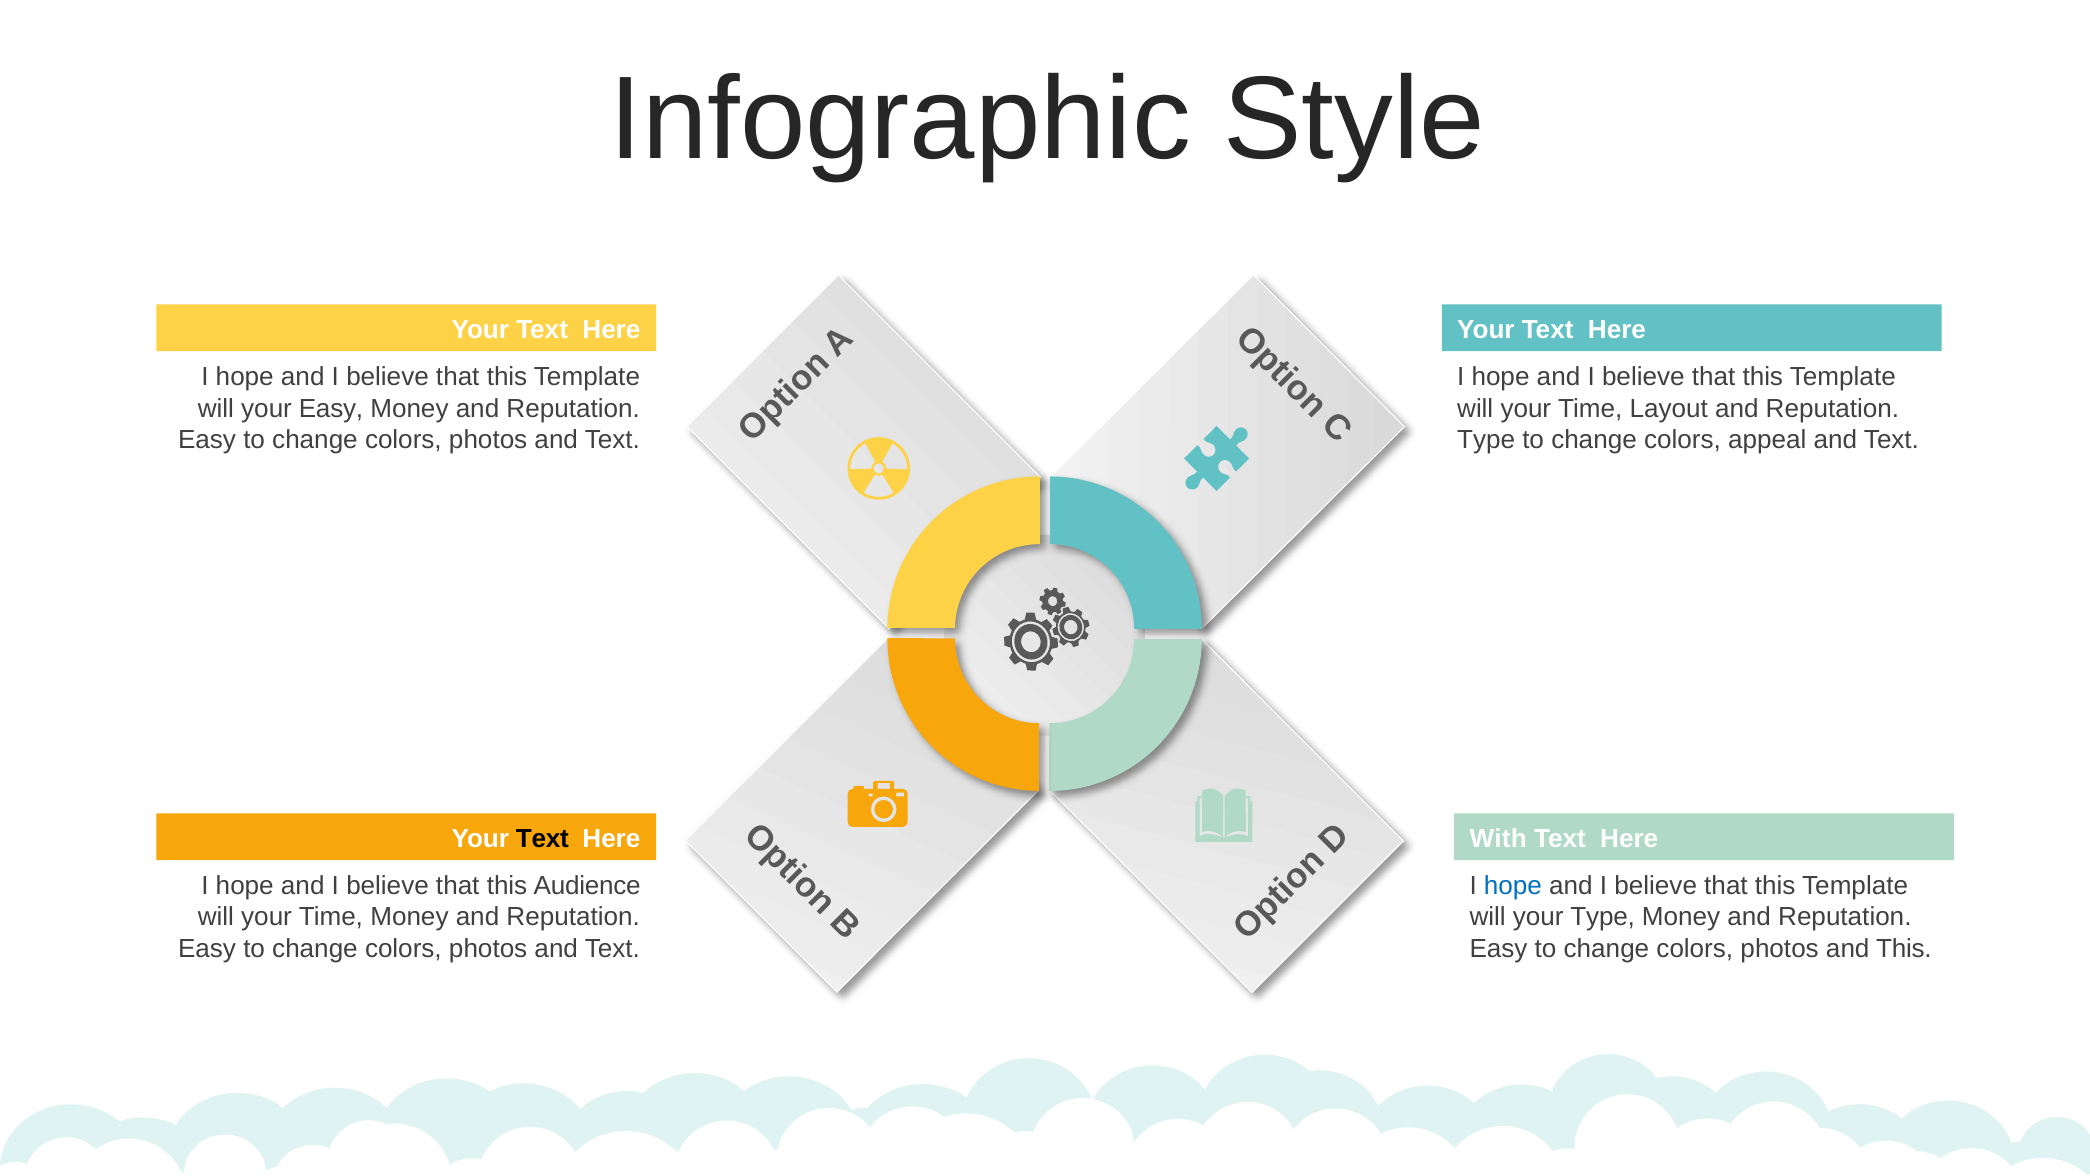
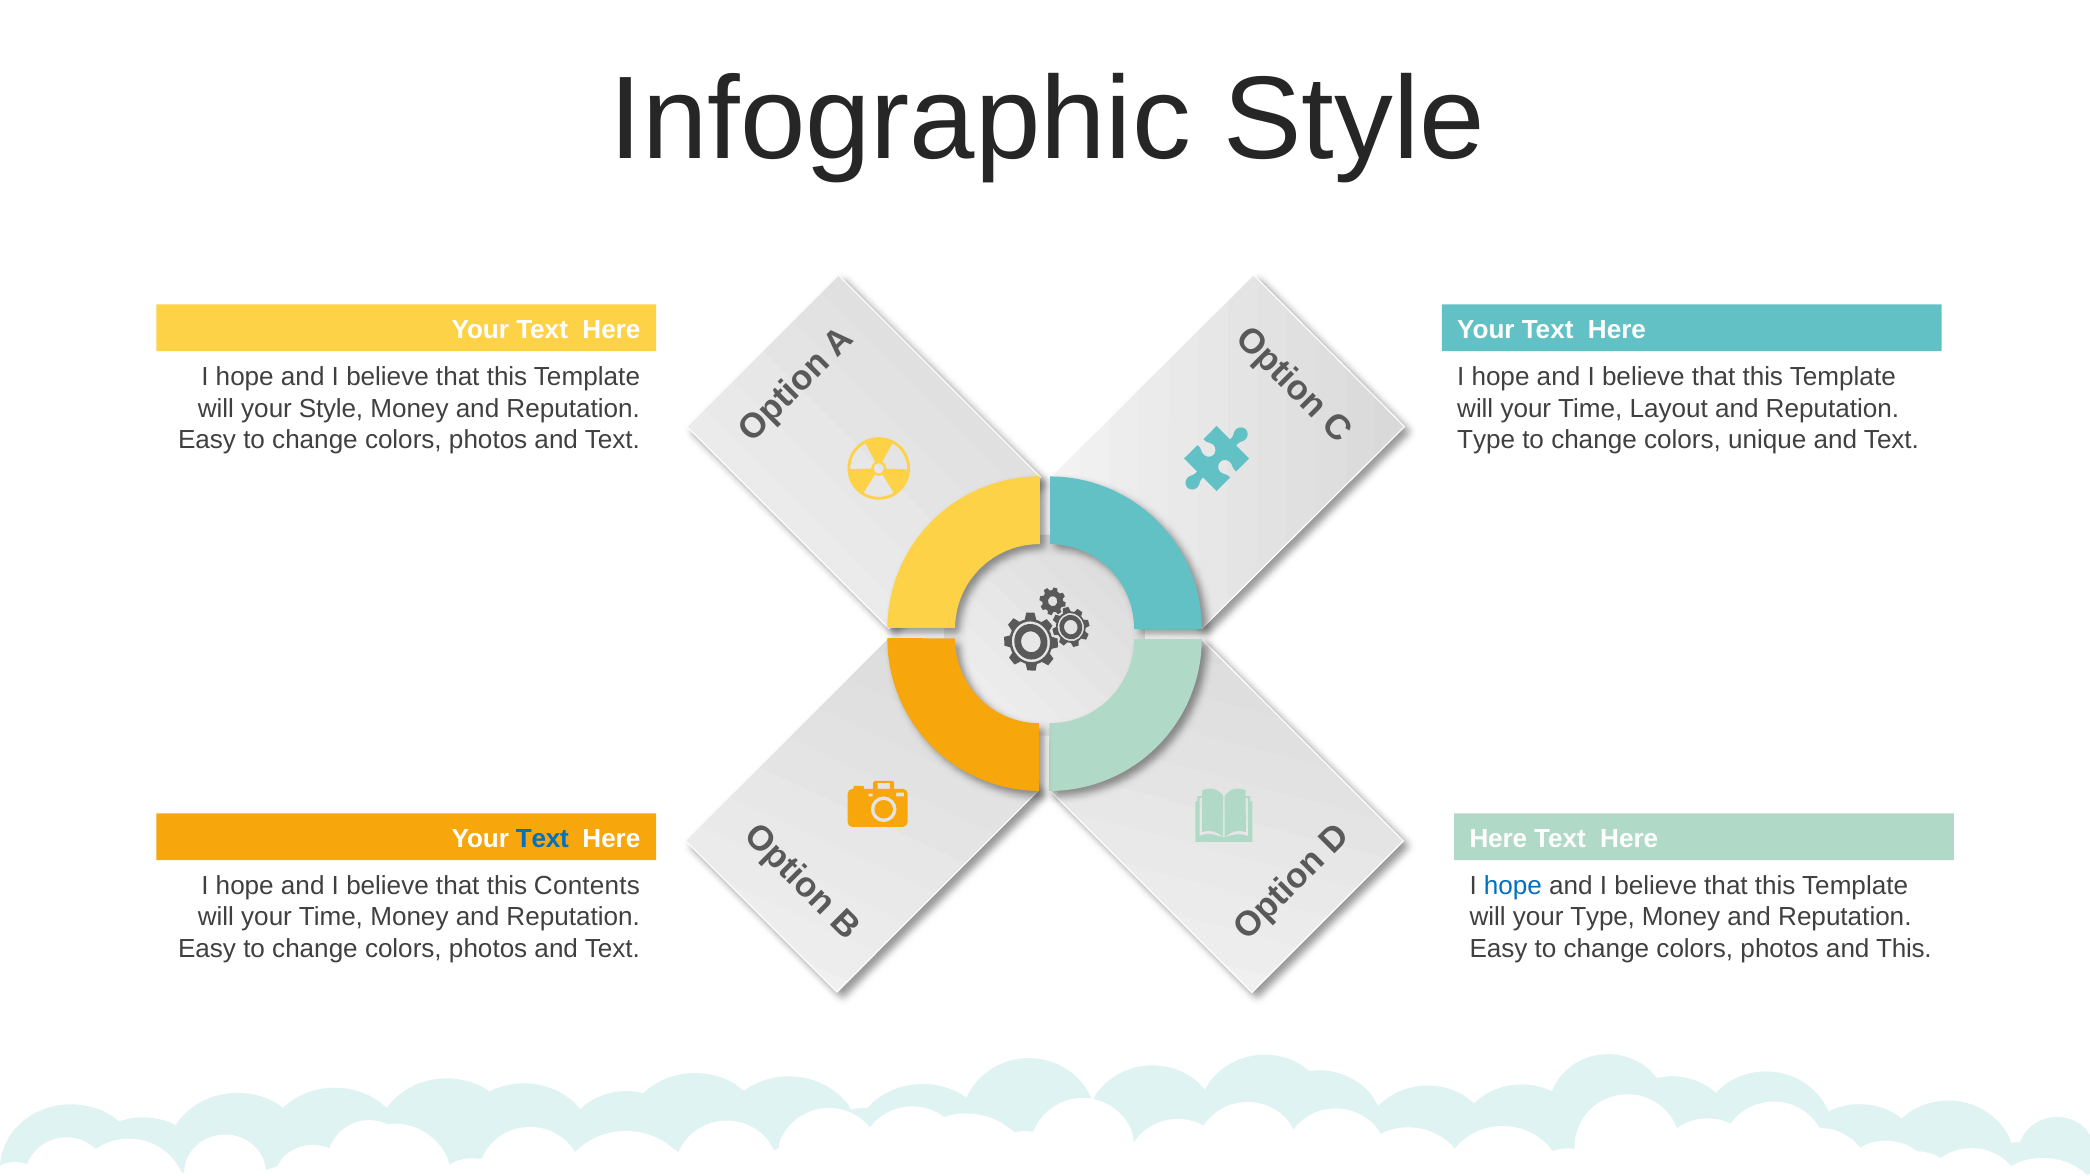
your Easy: Easy -> Style (331, 408)
appeal: appeal -> unique (1767, 440)
Text colour: black -> blue (542, 838)
With: With -> Here (1498, 838)
Audience: Audience -> Contents (587, 886)
